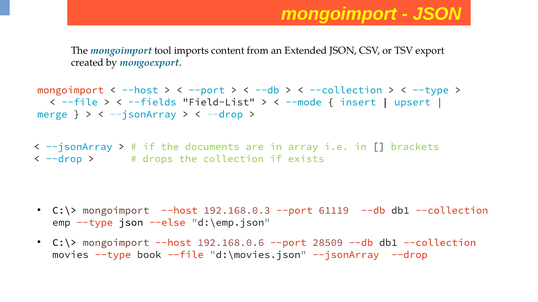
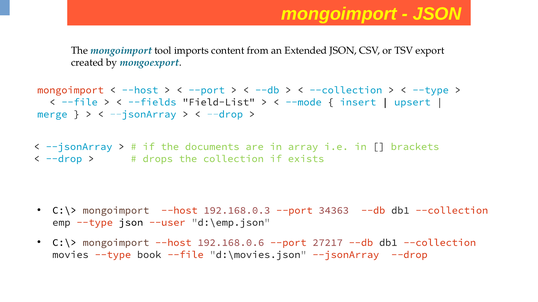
61119: 61119 -> 34363 (334, 211)
--else: --else -> --user (167, 223)
28509: 28509 -> 27217 (328, 243)
